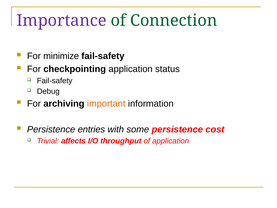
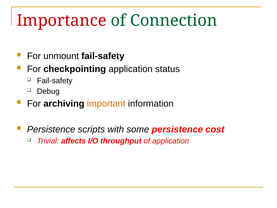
Importance colour: purple -> red (62, 21)
minimize: minimize -> unmount (61, 56)
entries: entries -> scripts (91, 129)
